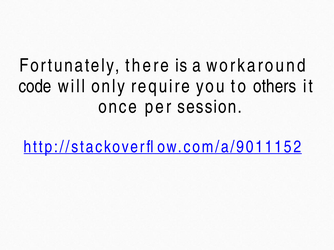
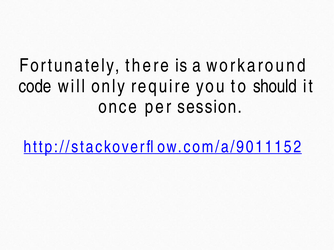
others: others -> should (275, 86)
